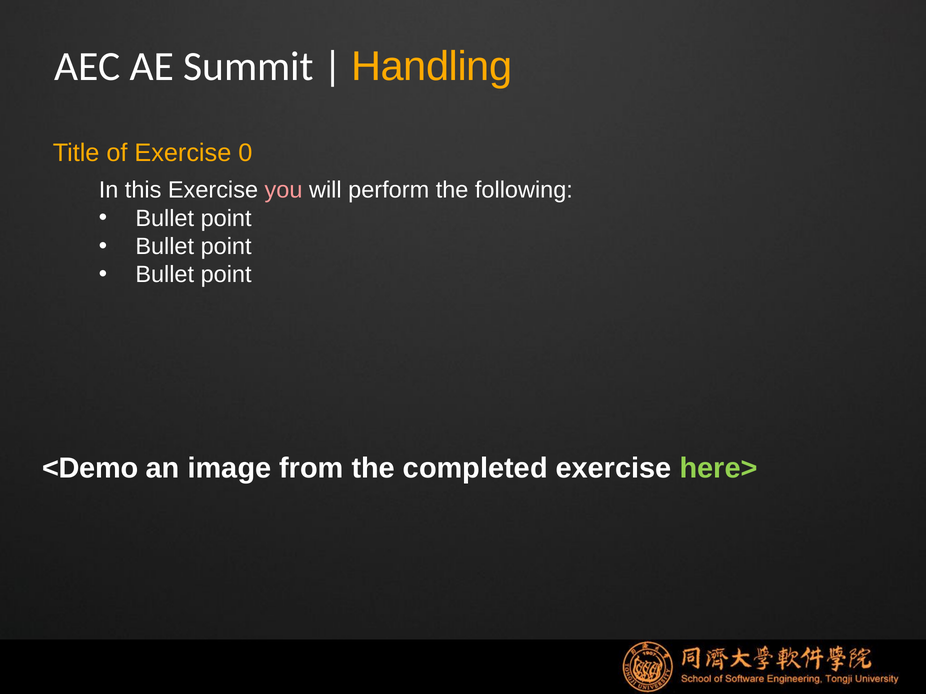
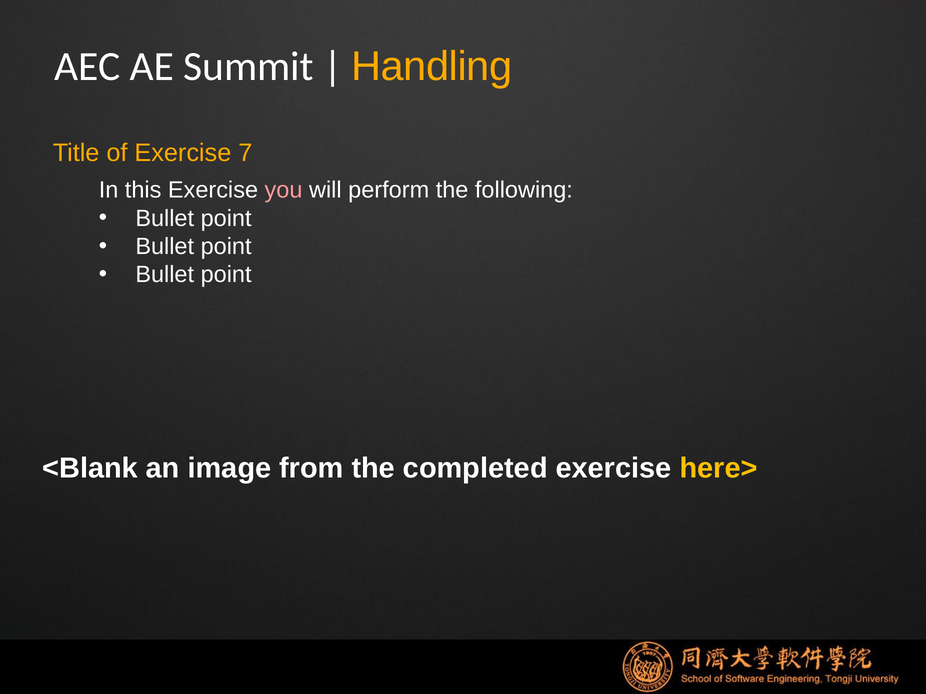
0: 0 -> 7 (245, 153)
<Demo: <Demo -> <Blank (90, 468)
here> colour: light green -> yellow (718, 468)
